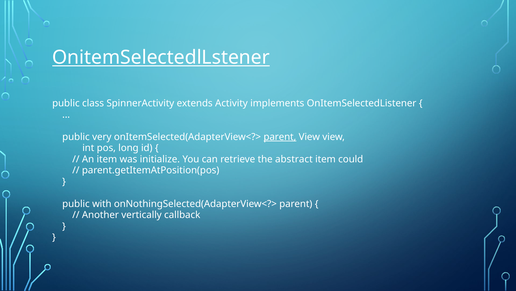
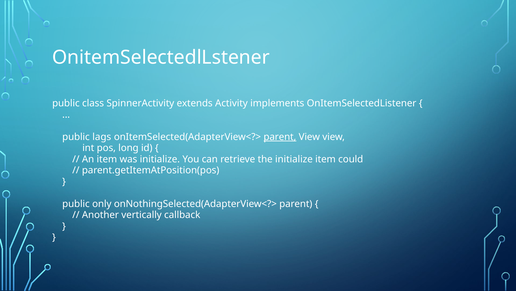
OnitemSelectedlLstener underline: present -> none (161, 57)
very: very -> lags (102, 137)
the abstract: abstract -> initialize (294, 159)
with: with -> only (102, 203)
